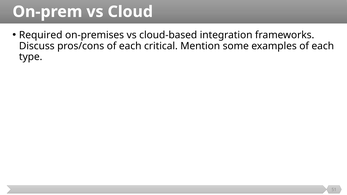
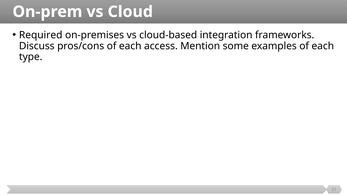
critical: critical -> access (161, 46)
